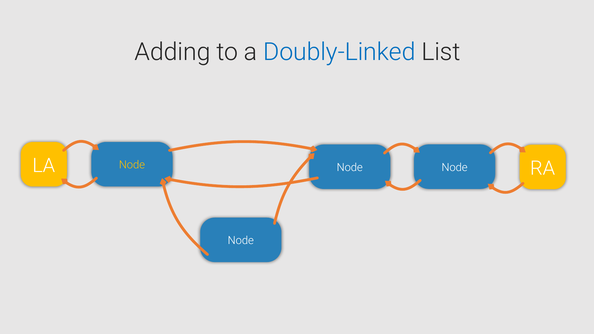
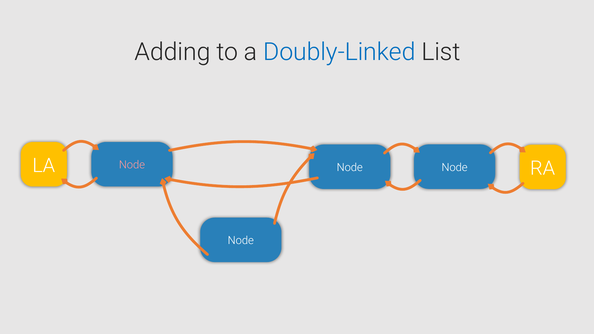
Node colour: yellow -> pink (132, 165)
